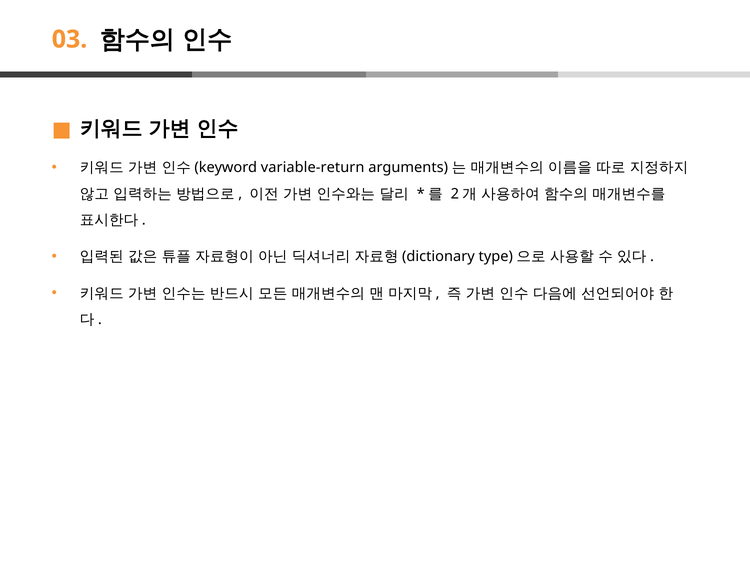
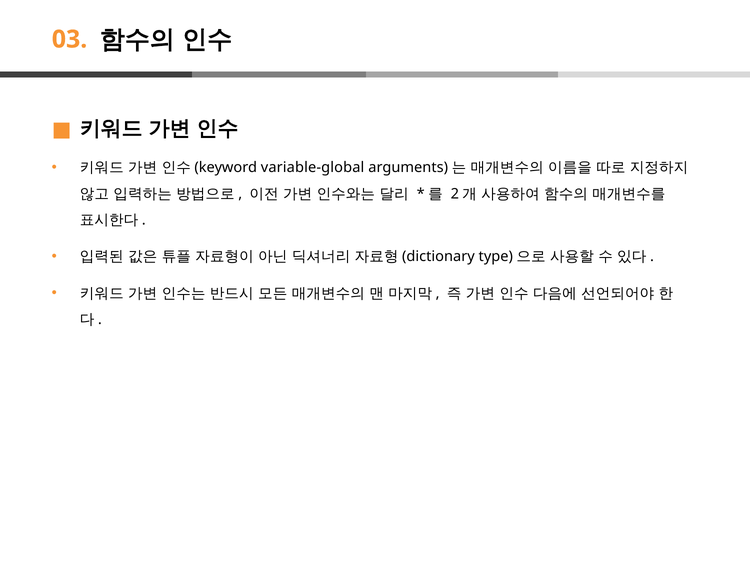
variable-return: variable-return -> variable-global (313, 168)
